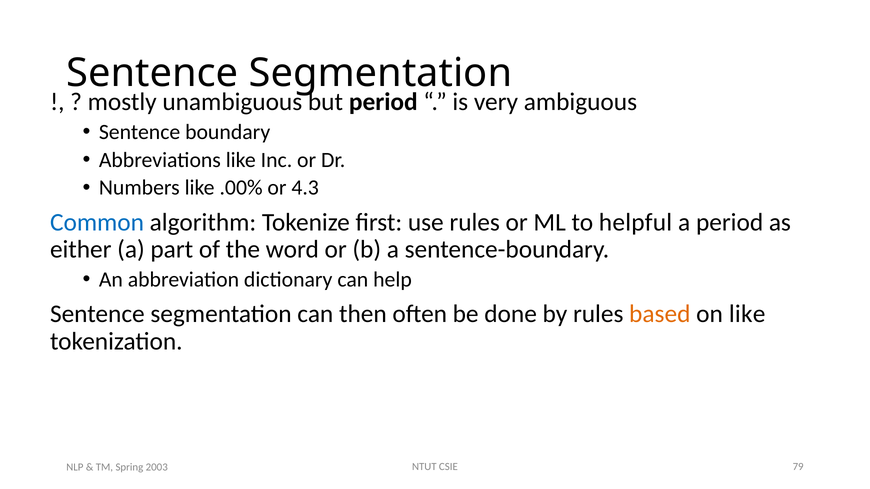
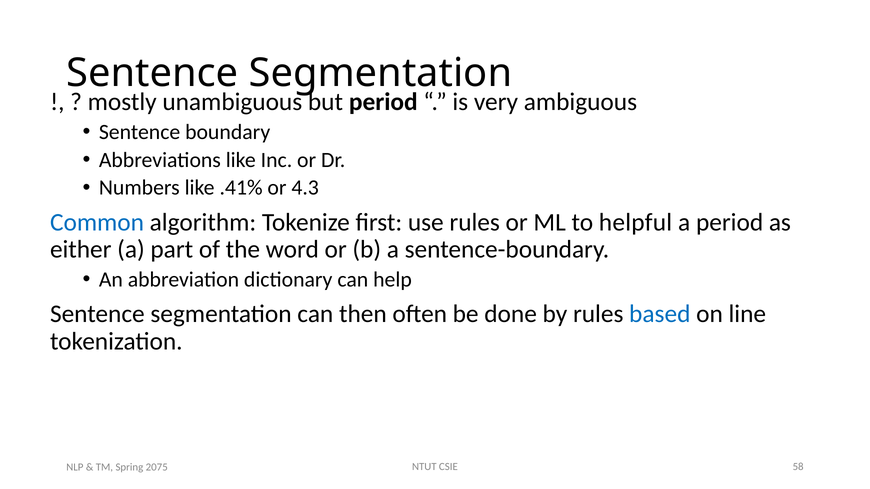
.00%: .00% -> .41% (241, 188)
based colour: orange -> blue (660, 314)
on like: like -> line (747, 314)
79: 79 -> 58 (798, 467)
2003: 2003 -> 2075 (157, 467)
